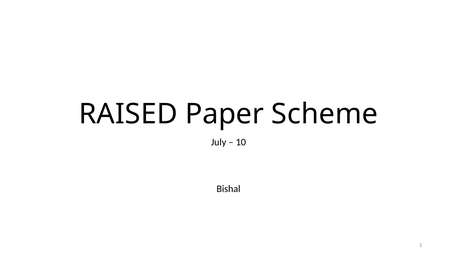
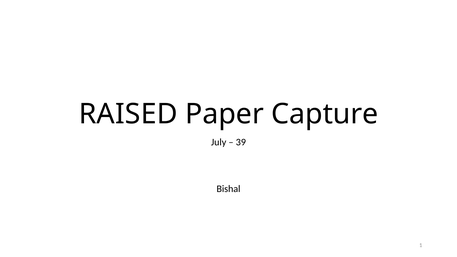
Scheme: Scheme -> Capture (325, 114)
10: 10 -> 39 (241, 142)
